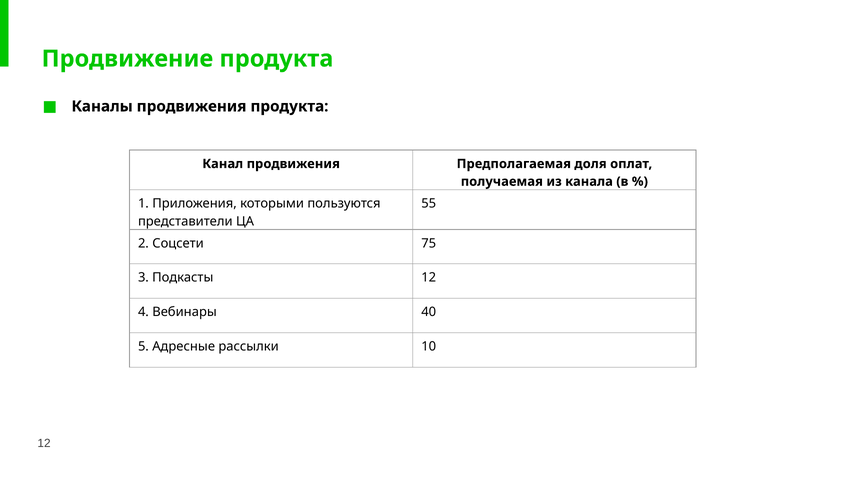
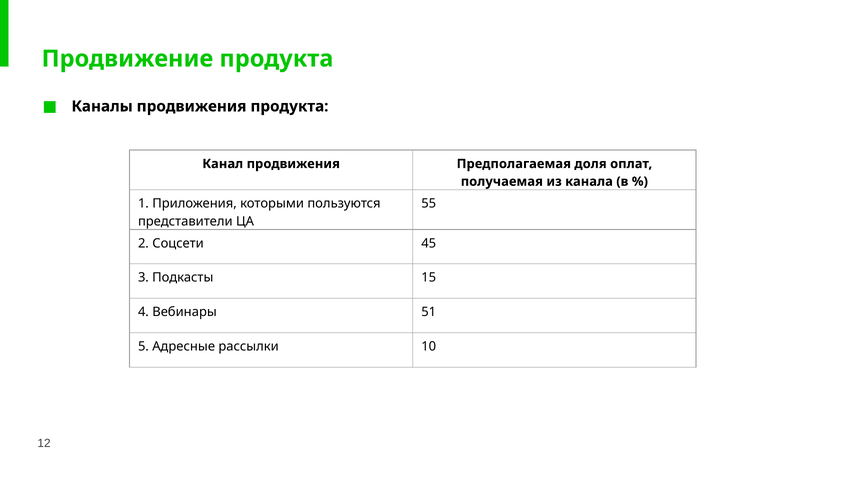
75: 75 -> 45 (429, 243)
Подкасты 12: 12 -> 15 (429, 278)
40: 40 -> 51 (429, 312)
